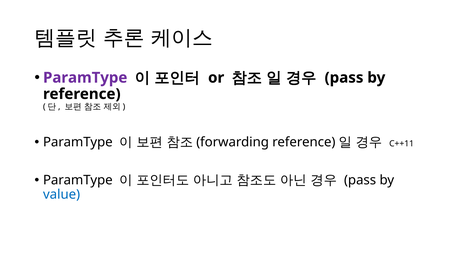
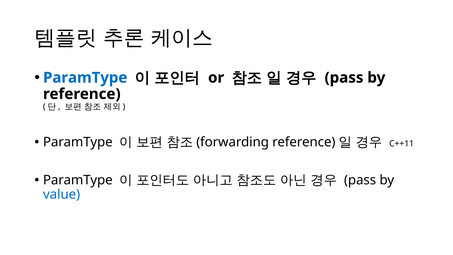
ParamType colour: purple -> blue (85, 78)
